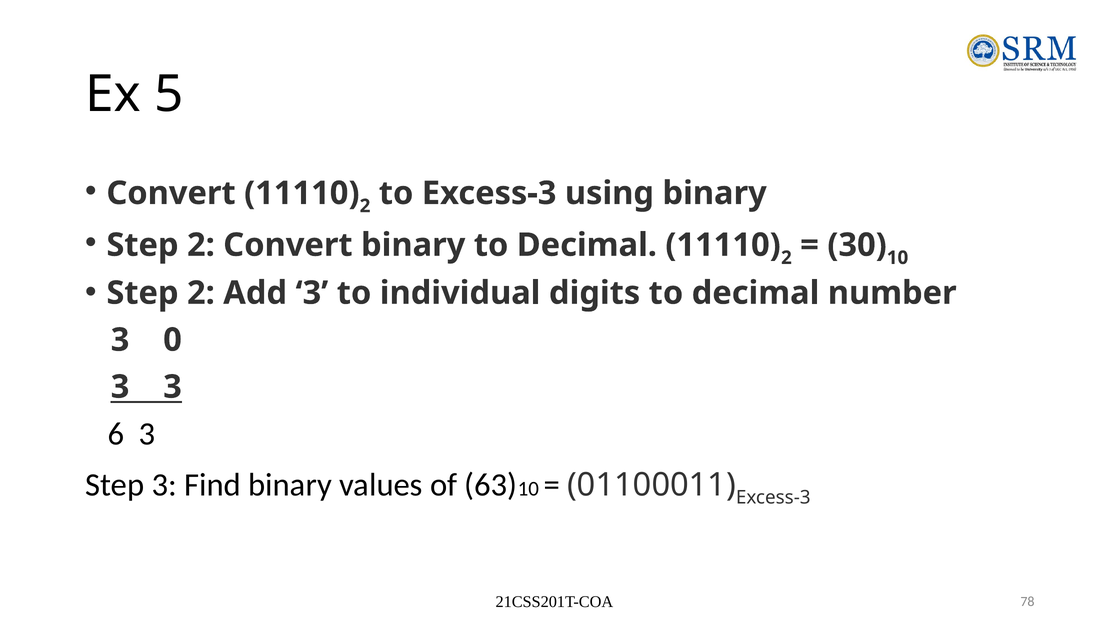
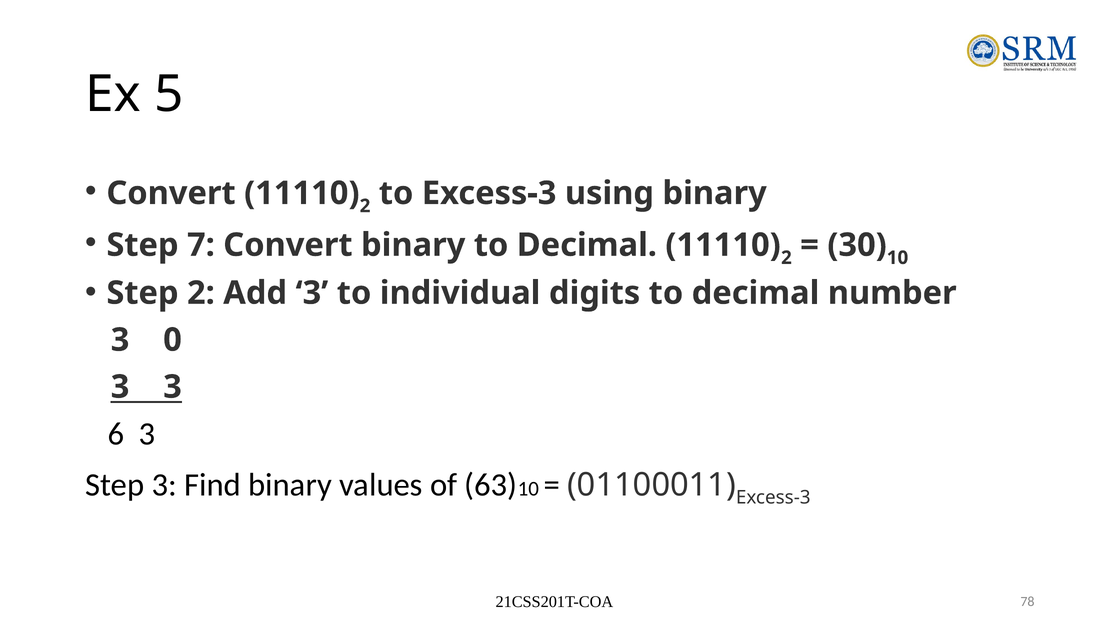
2: 2 -> 7 (201, 245)
